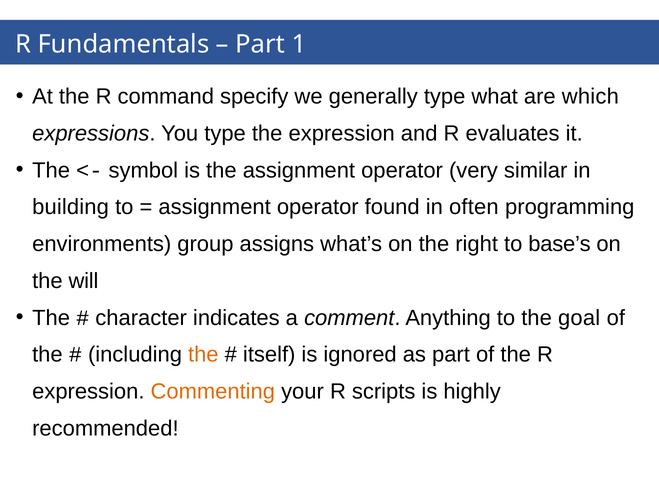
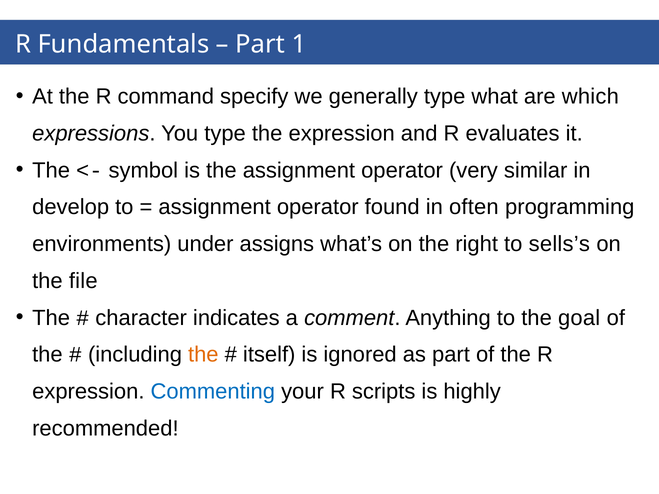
building: building -> develop (71, 207)
group: group -> under (205, 244)
base’s: base’s -> sells’s (559, 244)
will: will -> file (83, 281)
Commenting colour: orange -> blue (213, 392)
